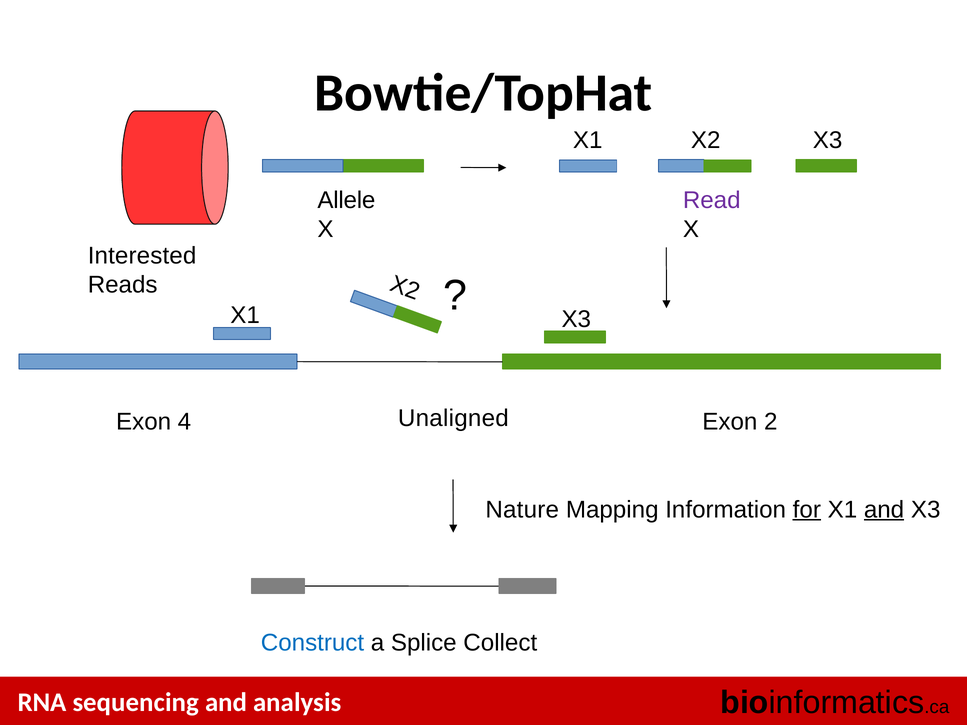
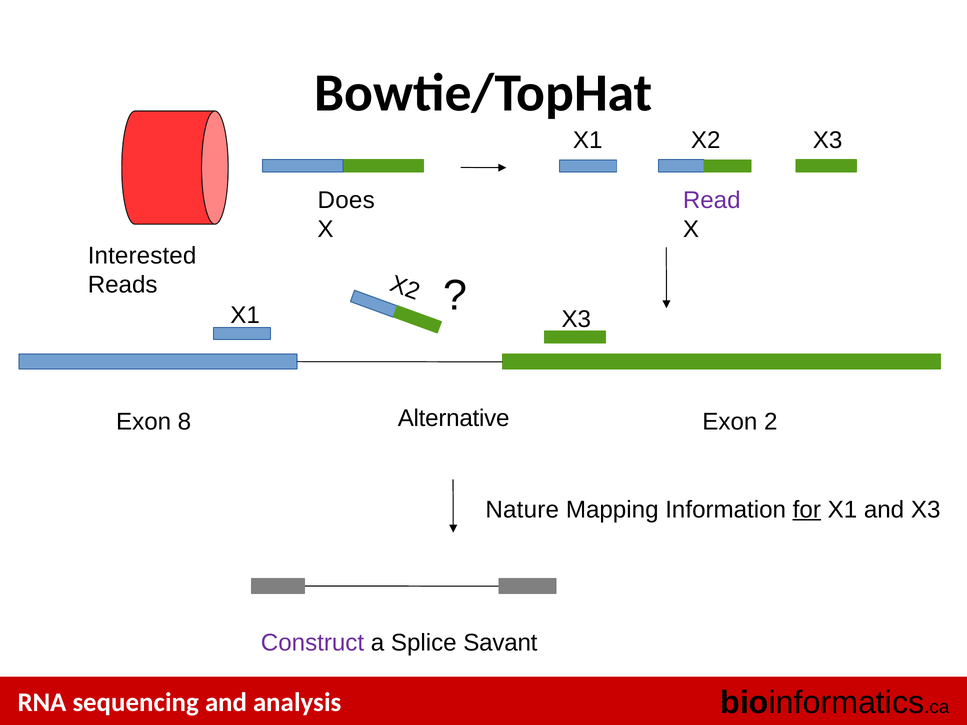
Allele: Allele -> Does (346, 200)
Unaligned: Unaligned -> Alternative (454, 418)
4: 4 -> 8 (184, 422)
and underline: present -> none (884, 510)
Construct colour: blue -> purple (312, 643)
Collect: Collect -> Savant (500, 643)
